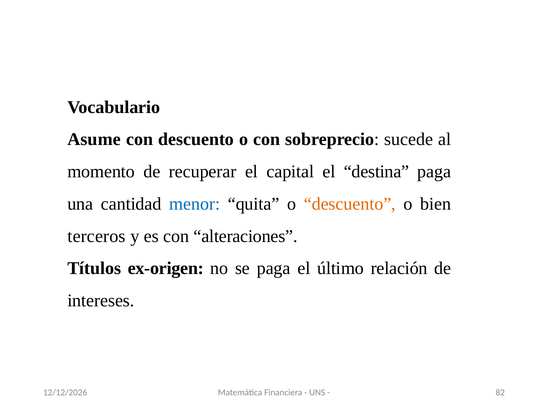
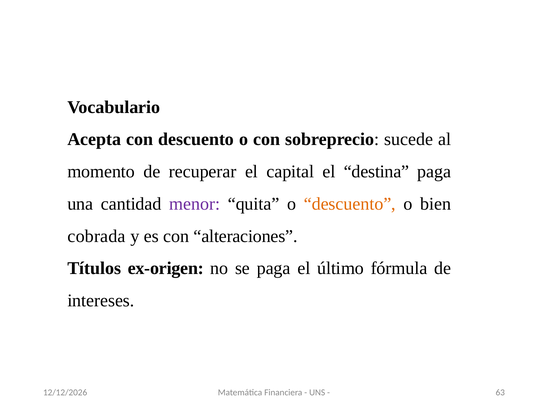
Asume: Asume -> Acepta (94, 139)
menor colour: blue -> purple (195, 204)
terceros: terceros -> cobrada (97, 236)
relación: relación -> fórmula (399, 268)
82: 82 -> 63 (500, 392)
